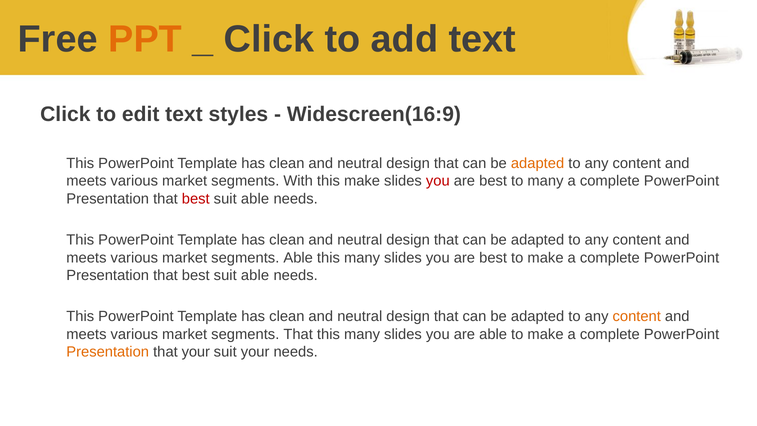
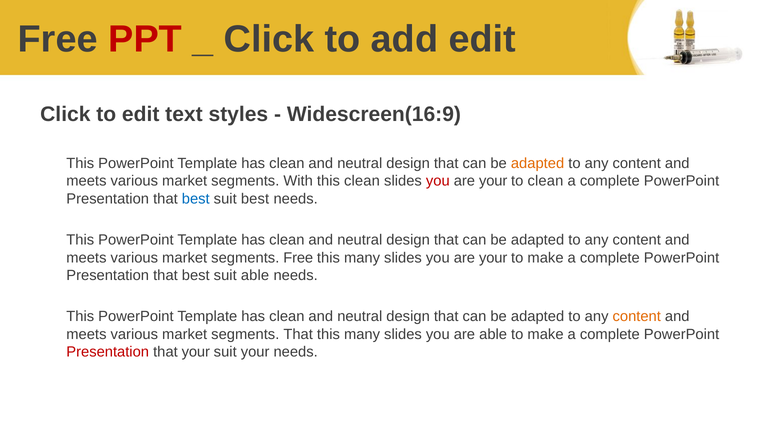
PPT colour: orange -> red (145, 39)
add text: text -> edit (482, 39)
this make: make -> clean (362, 181)
best: best -> your (493, 181)
to many: many -> clean (545, 181)
best colour: red -> blue (196, 199)
able: able -> best (255, 199)
segments Able: Able -> Free (298, 258)
best: best -> your (493, 258)
Presentation colour: orange -> red (108, 352)
